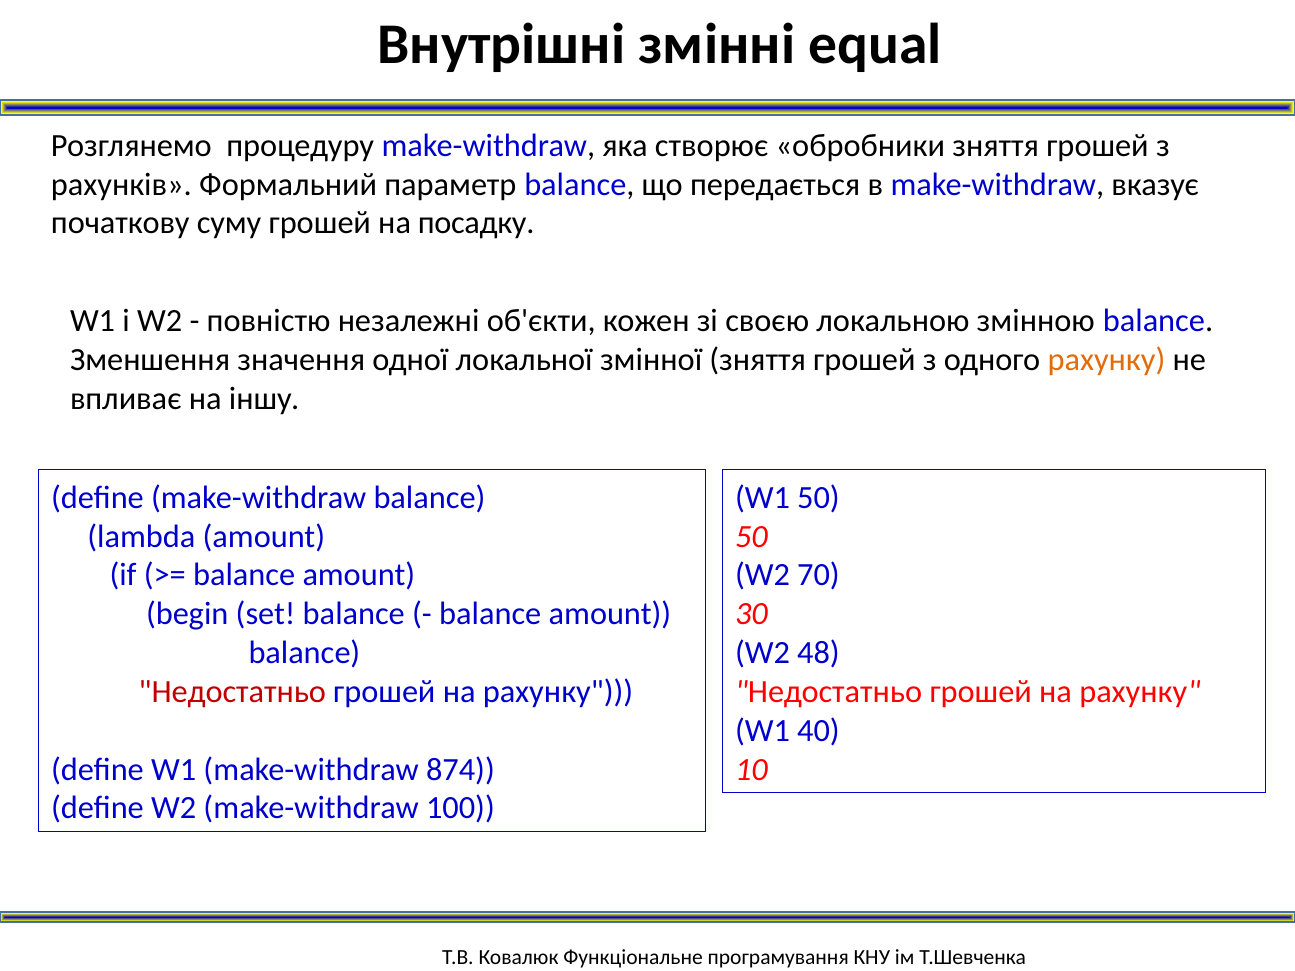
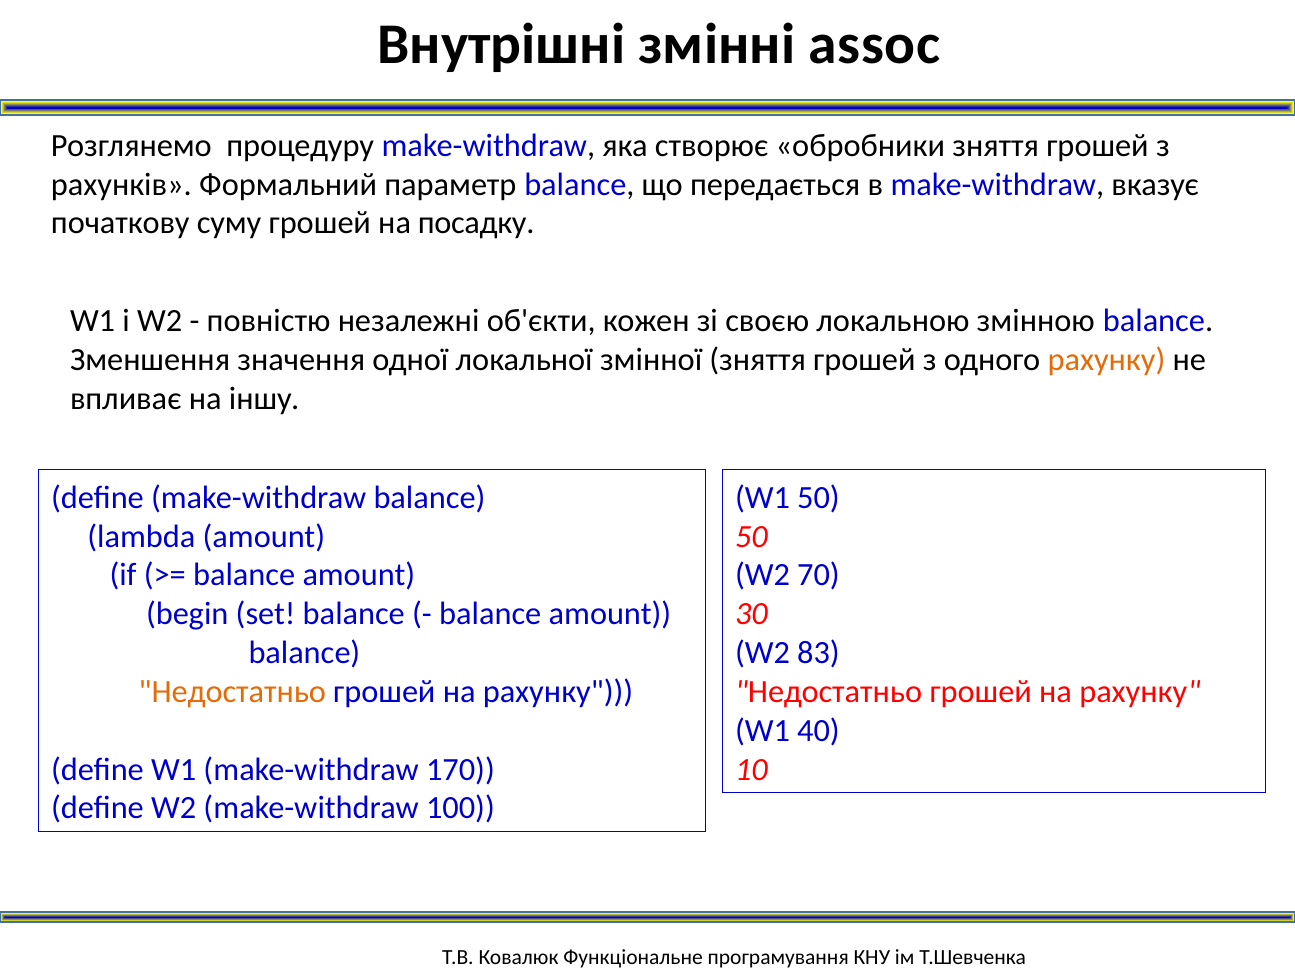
equal: equal -> assoc (875, 45)
48: 48 -> 83 (818, 653)
Недостатньо colour: red -> orange (232, 692)
874: 874 -> 170 (460, 770)
